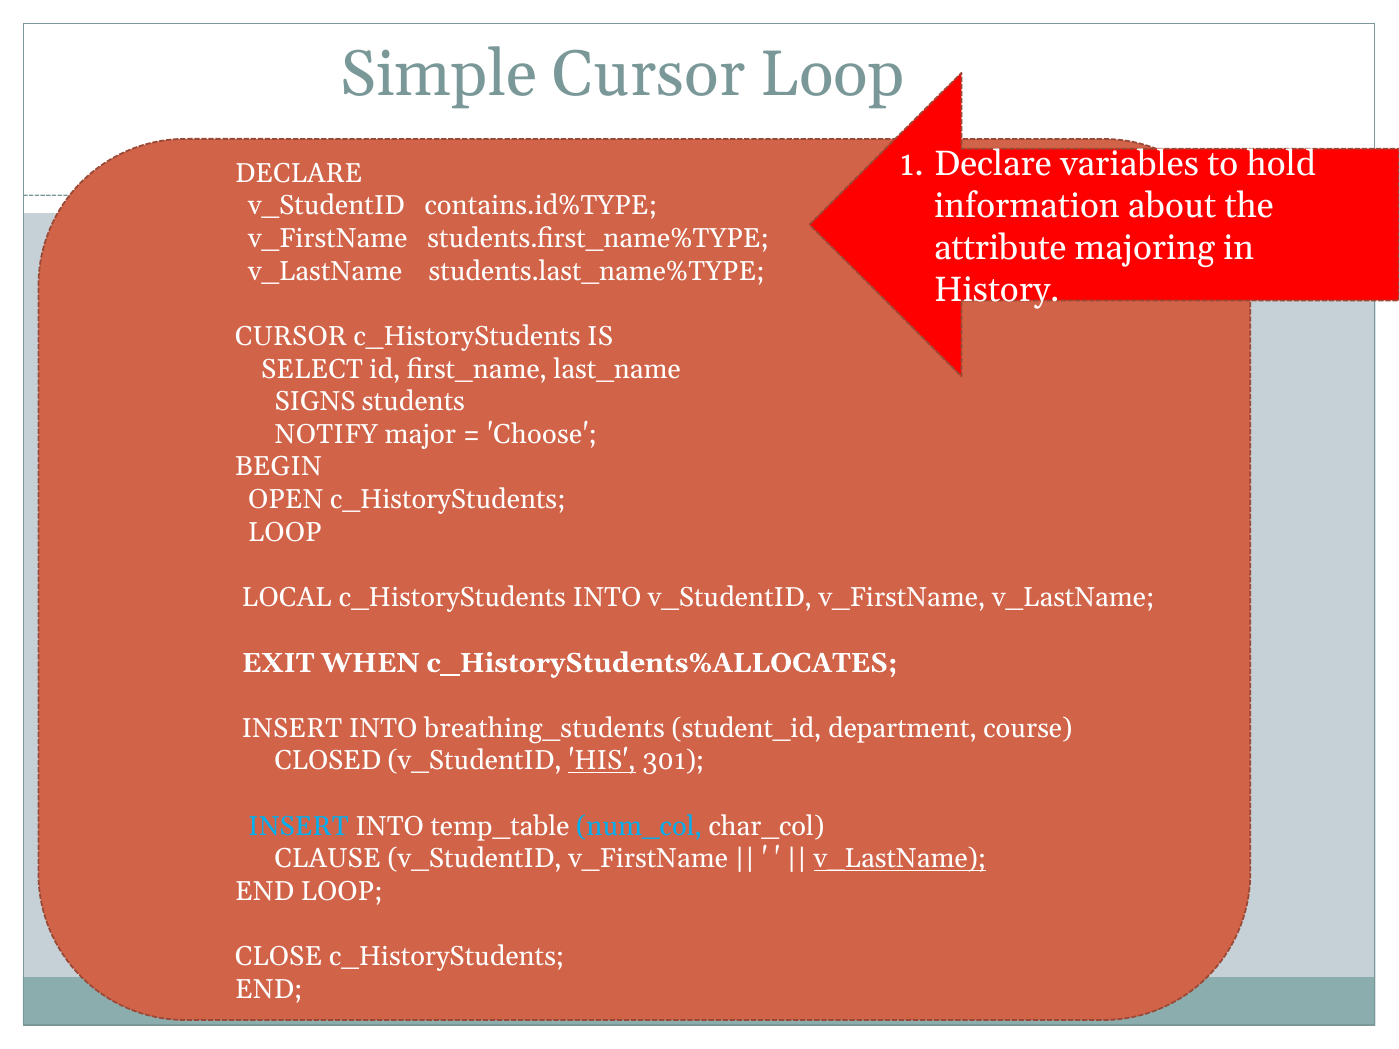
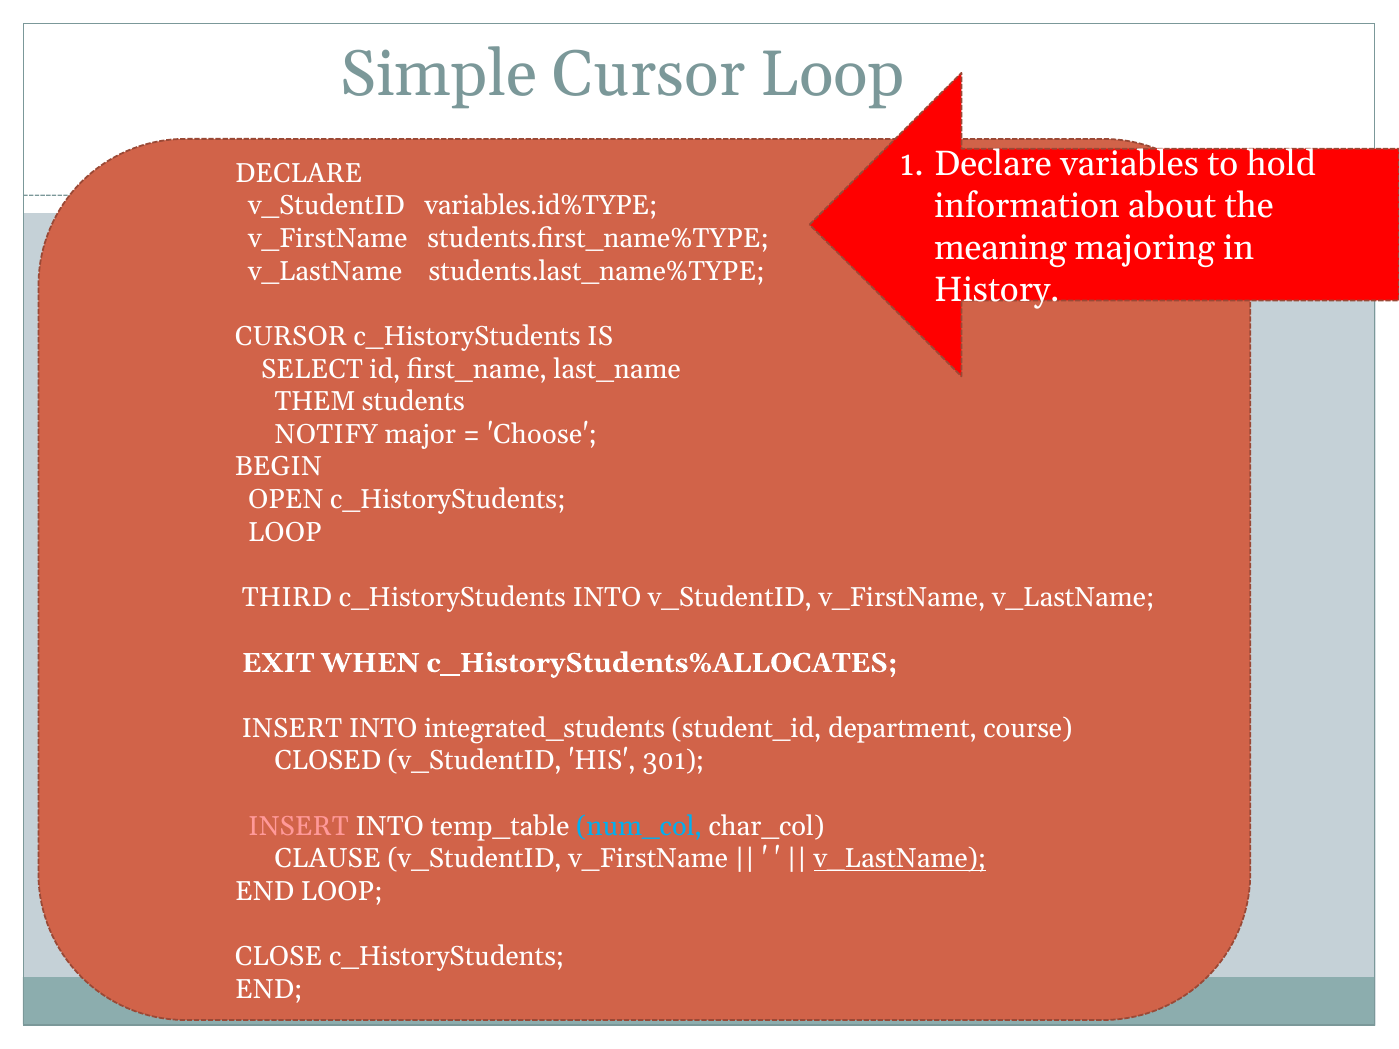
contains.id%TYPE: contains.id%TYPE -> variables.id%TYPE (541, 206)
attribute: attribute -> meaning (1000, 248)
SIGNS: SIGNS -> THEM (315, 402)
LOCAL: LOCAL -> THIRD (287, 598)
breathing_students: breathing_students -> integrated_students (545, 728)
HIS underline: present -> none (602, 761)
INSERT colour: light blue -> pink (298, 826)
